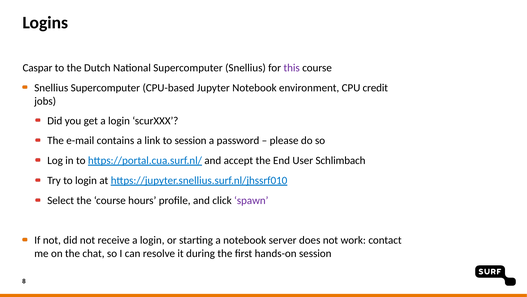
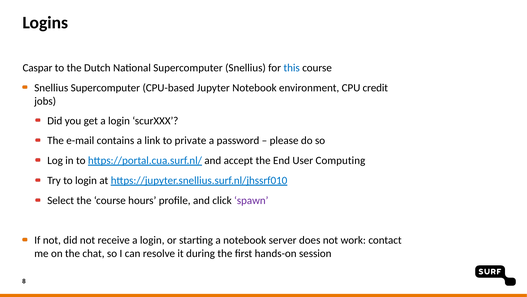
this colour: purple -> blue (292, 68)
to session: session -> private (190, 140)
Schlimbach: Schlimbach -> Computing (340, 160)
